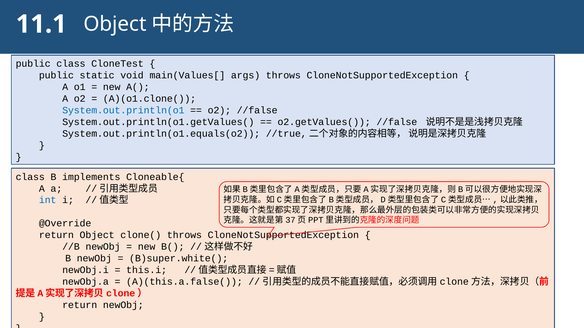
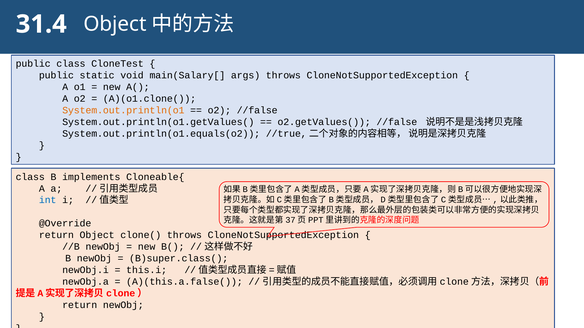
11.1: 11.1 -> 31.4 (41, 24)
main(Values[: main(Values[ -> main(Salary[ (187, 76)
System.out.println(o1 colour: blue -> orange (123, 111)
B)super.white(: B)super.white( -> B)super.class( (179, 259)
